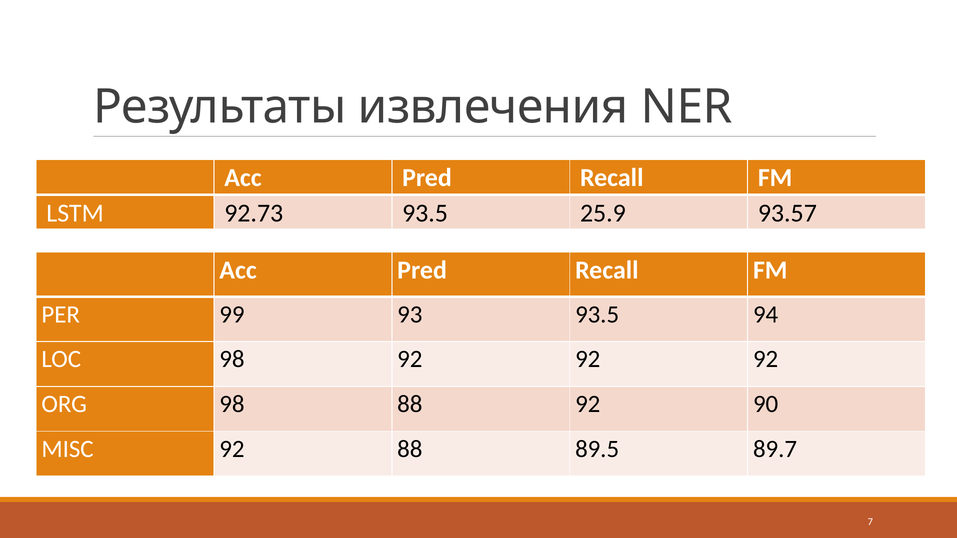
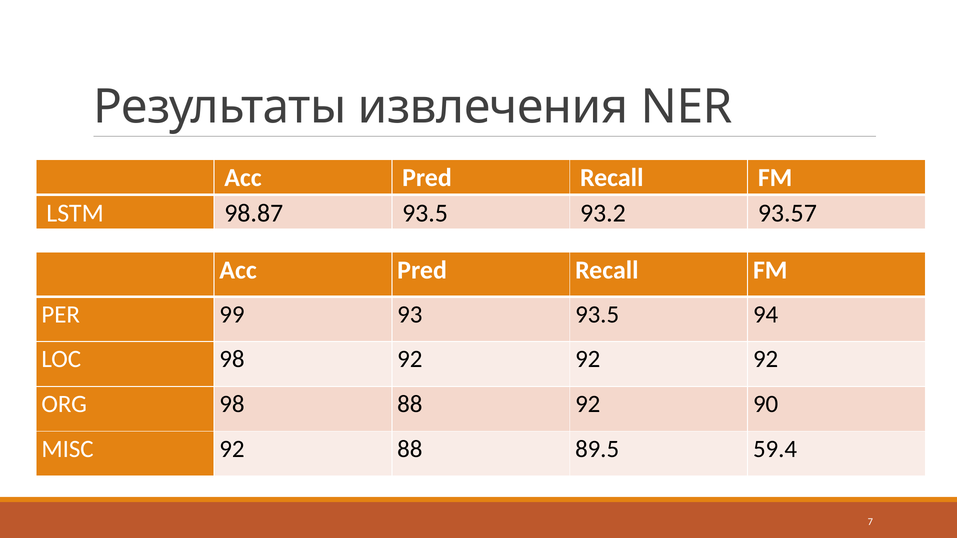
92.73: 92.73 -> 98.87 (254, 213)
25.9: 25.9 -> 93.2 (603, 213)
89.7: 89.7 -> 59.4 (775, 449)
